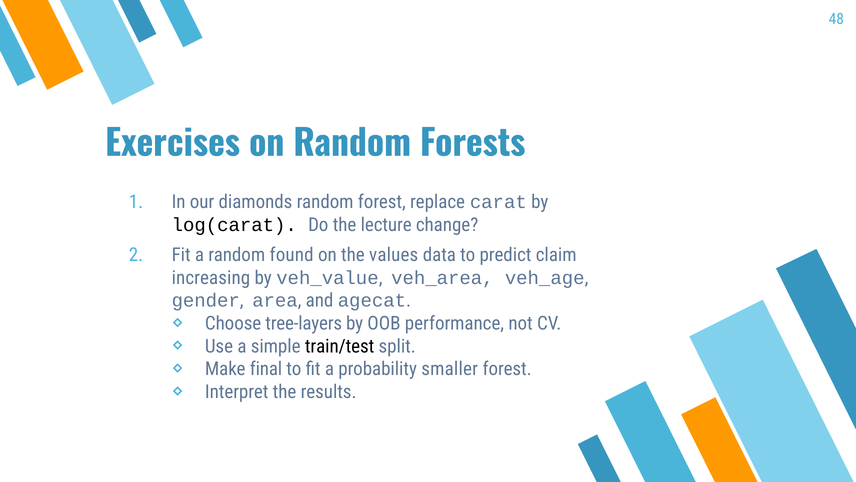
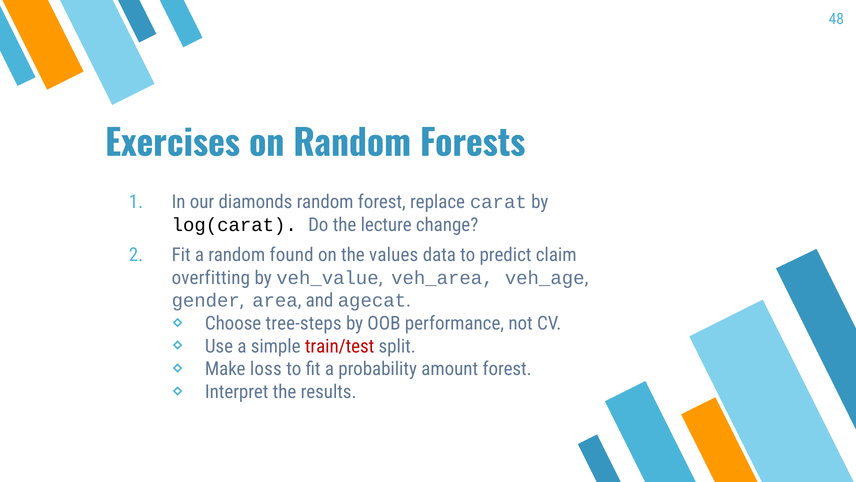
increasing: increasing -> overfitting (211, 278)
tree-layers: tree-layers -> tree-steps (304, 323)
train/test colour: black -> red (340, 346)
final: final -> loss (266, 369)
smaller: smaller -> amount (450, 369)
